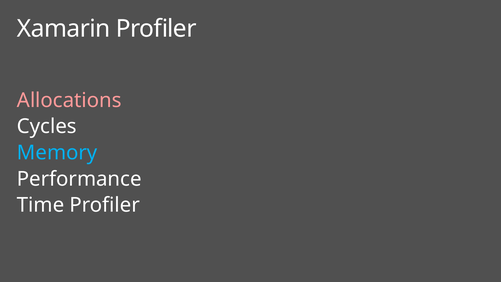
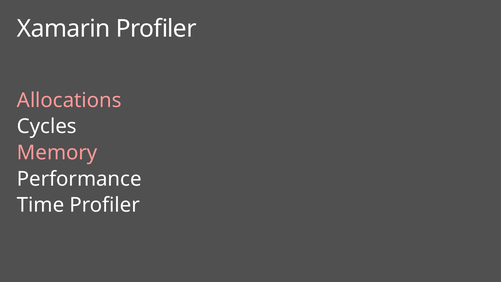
Memory colour: light blue -> pink (57, 153)
